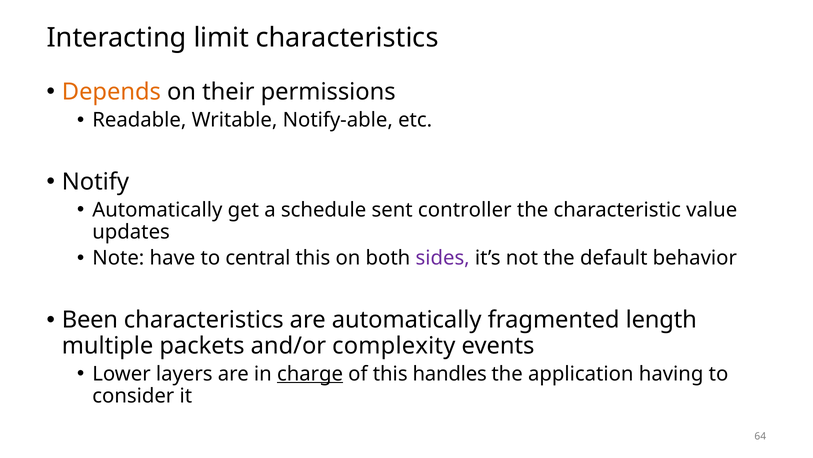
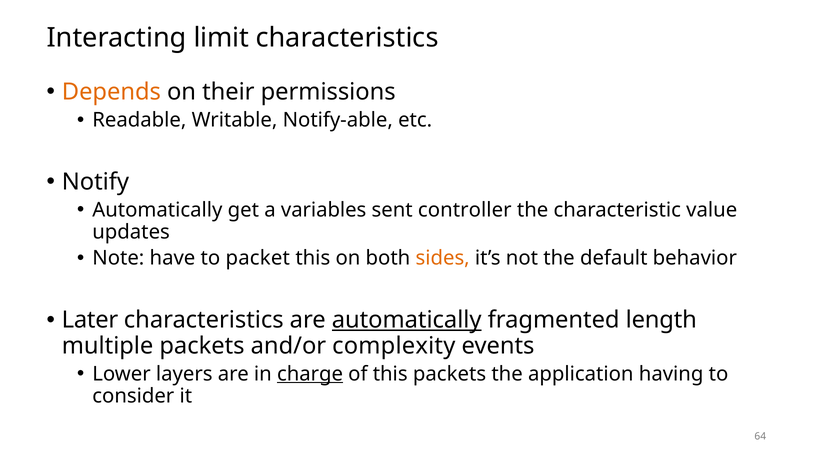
schedule: schedule -> variables (324, 210)
central: central -> packet (258, 258)
sides colour: purple -> orange (443, 258)
Been: Been -> Later (90, 320)
automatically underline: none -> present (407, 320)
this handles: handles -> packets (450, 373)
